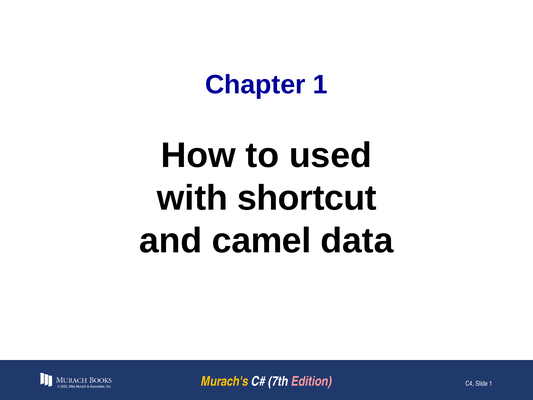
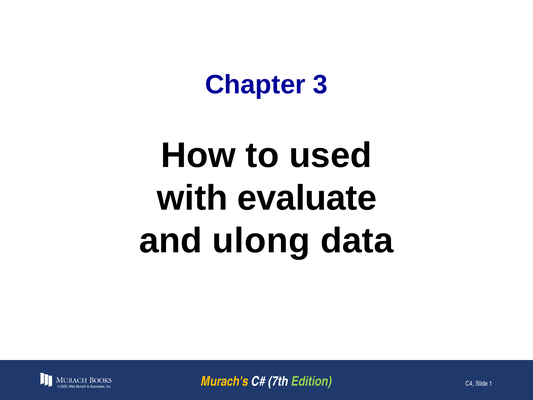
Chapter 1: 1 -> 3 (320, 84)
shortcut: shortcut -> evaluate (307, 198)
camel: camel -> ulong (261, 241)
Edition colour: pink -> light green (312, 381)
